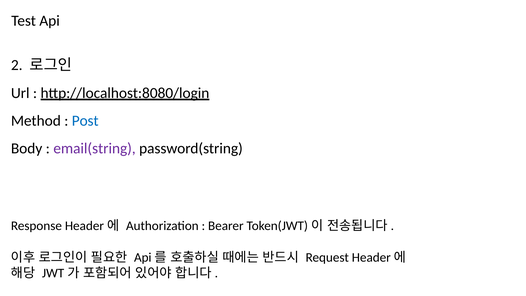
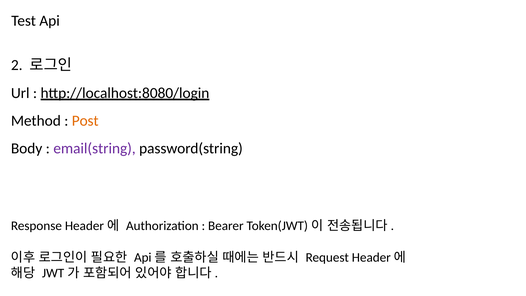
Post colour: blue -> orange (85, 121)
